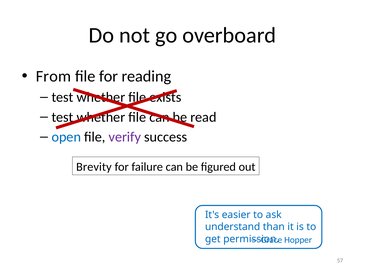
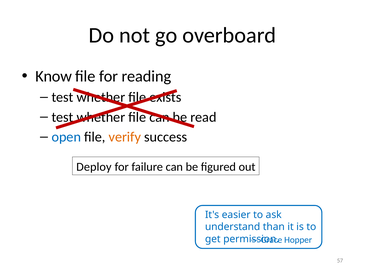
From: From -> Know (54, 77)
verify colour: purple -> orange (125, 137)
Brevity: Brevity -> Deploy (94, 167)
